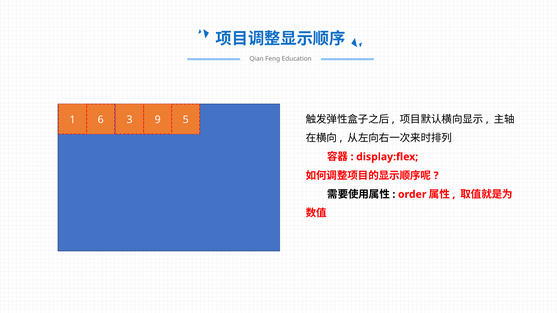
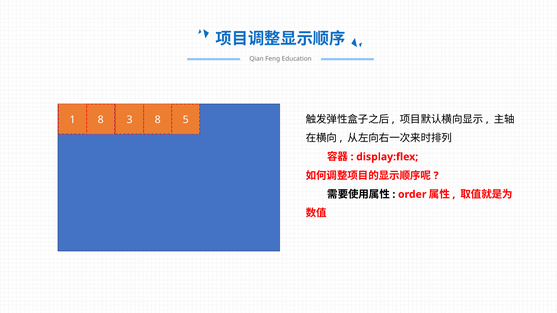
1 6: 6 -> 8 (101, 120)
3 9: 9 -> 8 (158, 120)
